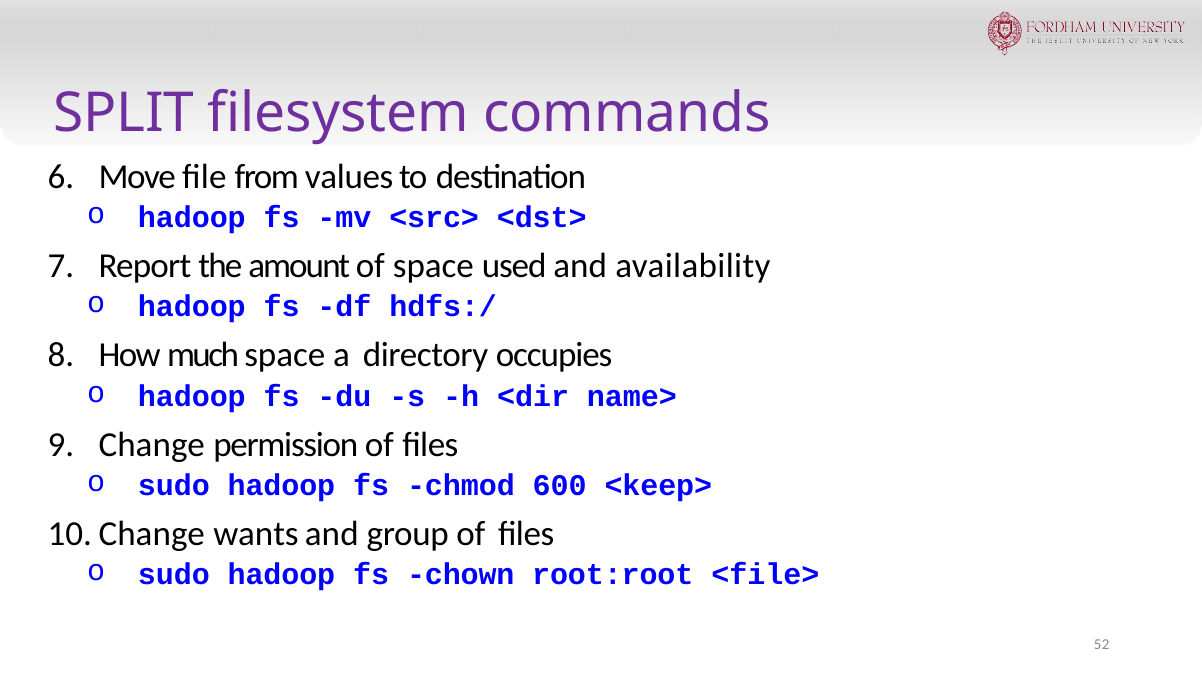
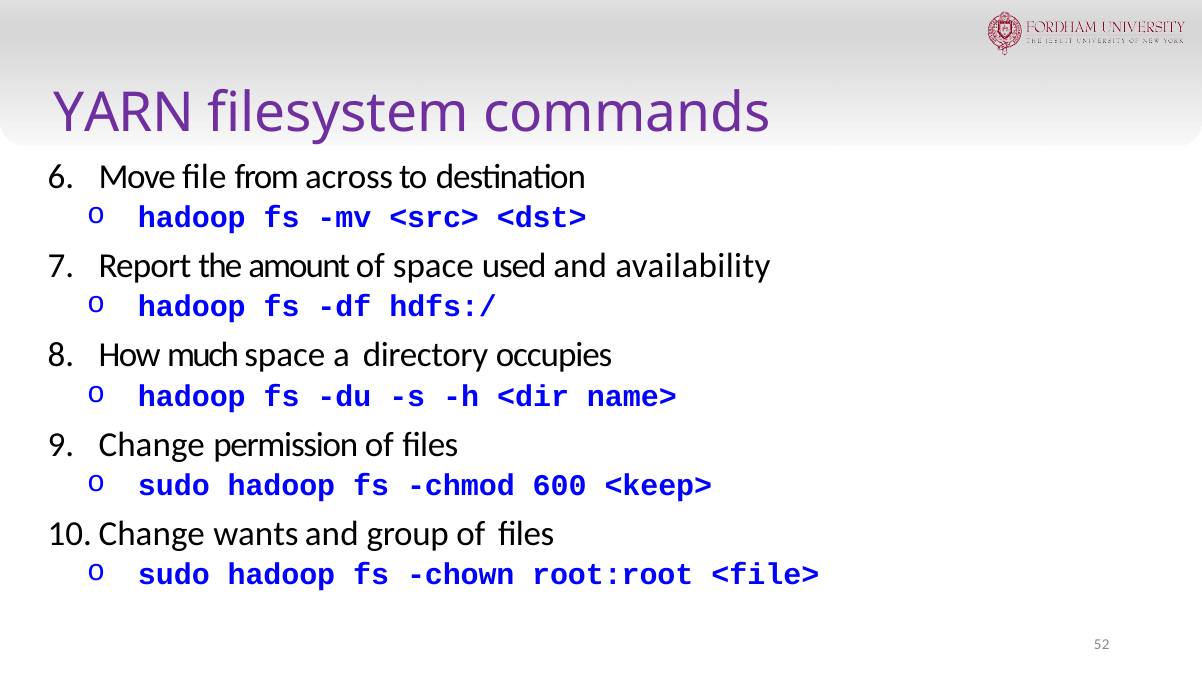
SPLIT: SPLIT -> YARN (124, 113)
values: values -> across (349, 177)
